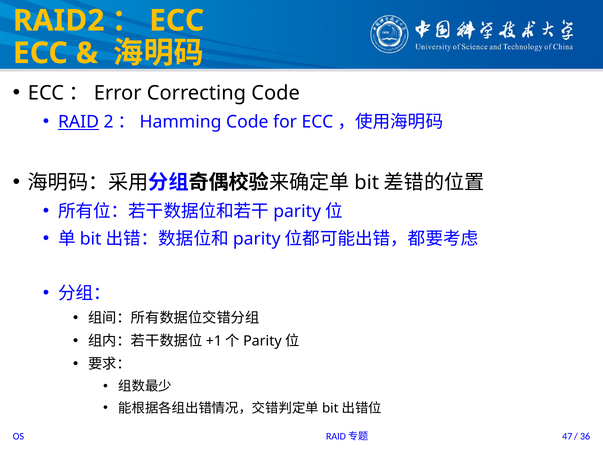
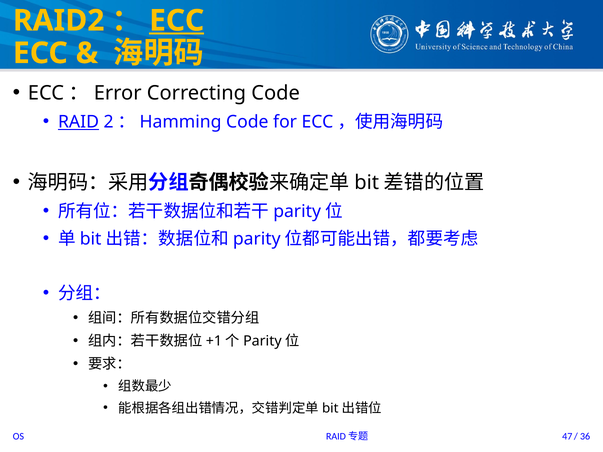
ECC underline: none -> present (177, 21)
